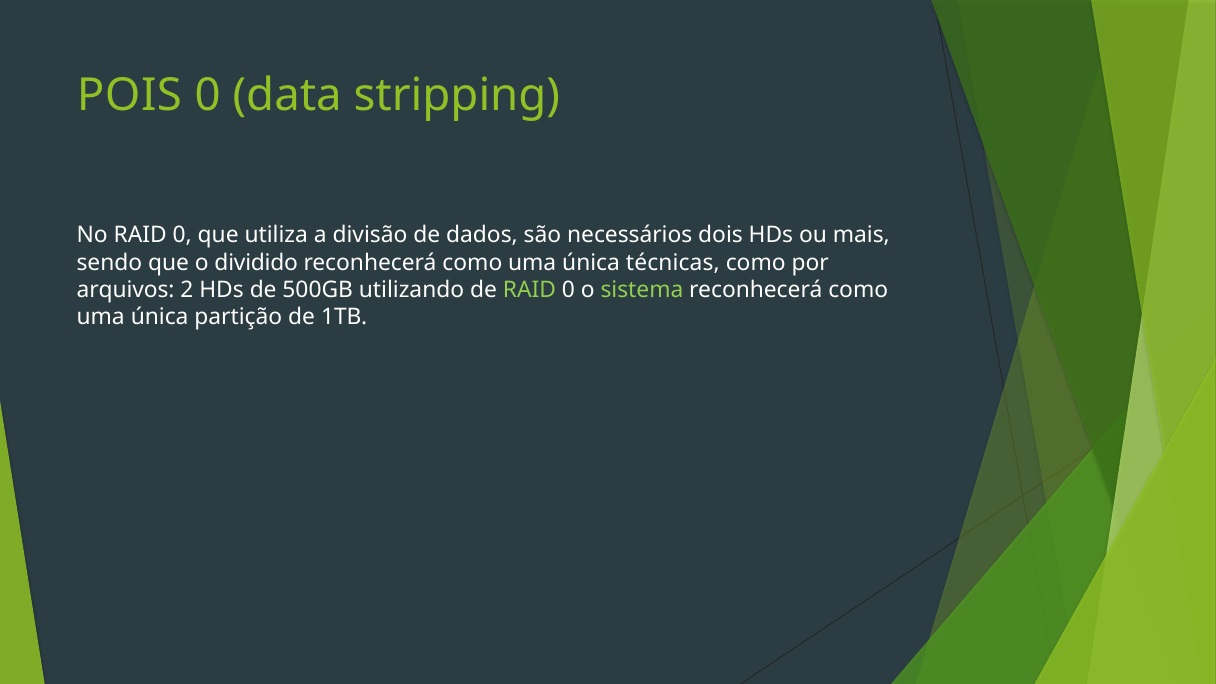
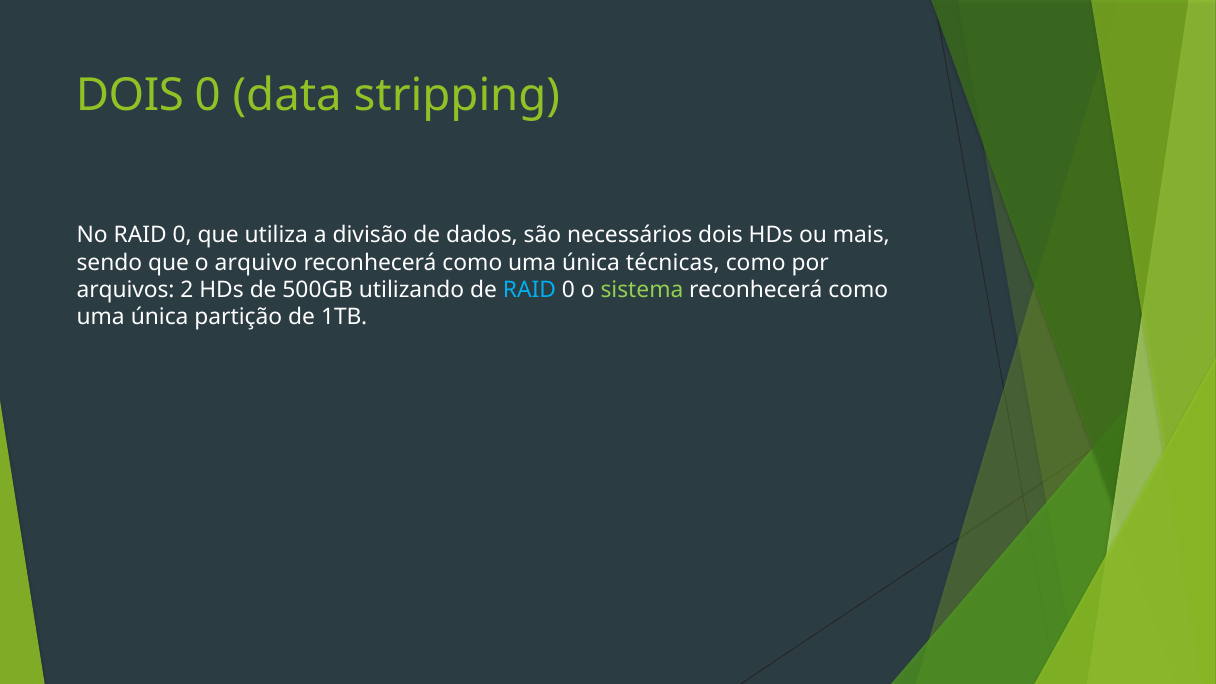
POIS: POIS -> DOIS (130, 96)
dividido: dividido -> arquivo (256, 263)
RAID colour: light green -> light blue (529, 290)
